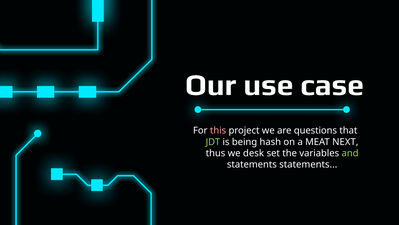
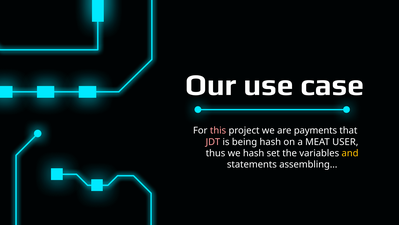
questions: questions -> payments (315, 130)
JDT colour: light green -> pink (213, 142)
NEXT: NEXT -> USER (345, 142)
we desk: desk -> hash (254, 153)
and colour: light green -> yellow (350, 153)
statements statements: statements -> assembling (308, 164)
